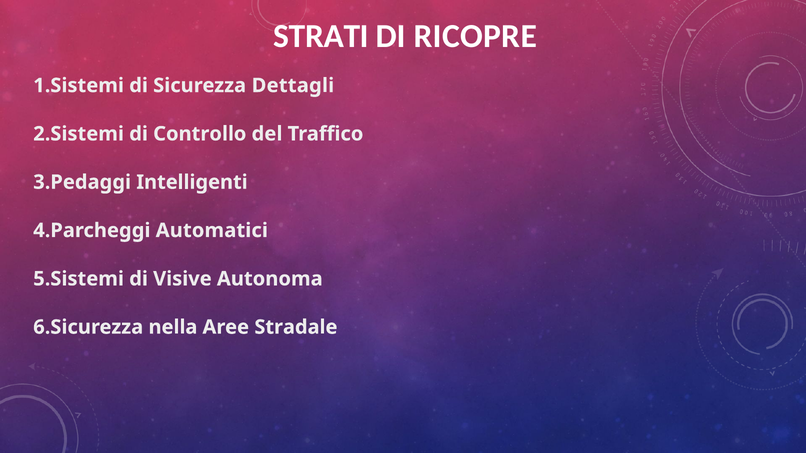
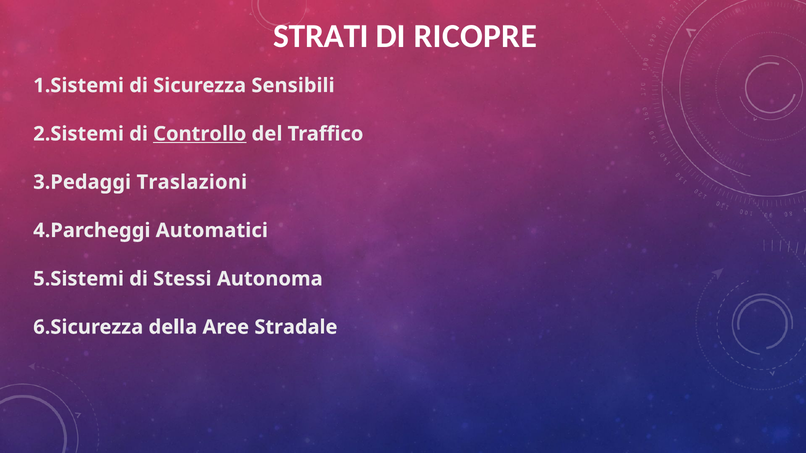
Dettagli: Dettagli -> Sensibili (293, 86)
Controllo underline: none -> present (200, 134)
Intelligenti: Intelligenti -> Traslazioni (192, 182)
Visive: Visive -> Stessi (182, 279)
nella: nella -> della (173, 327)
